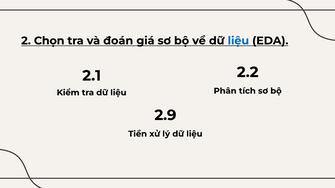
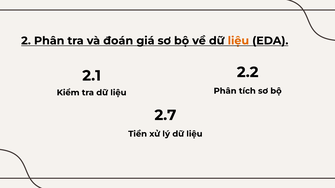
2 Chọn: Chọn -> Phân (49, 41)
liệu colour: blue -> orange (238, 41)
2.9: 2.9 -> 2.7 (165, 115)
